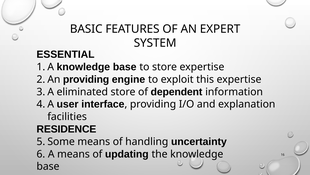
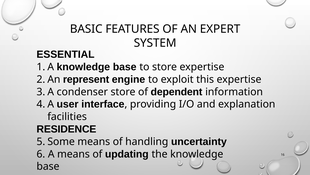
providing: providing -> represent (86, 79)
eliminated: eliminated -> condenser (82, 92)
